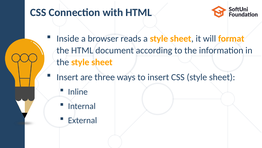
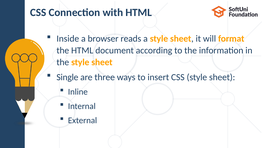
Insert: Insert -> Single (67, 77)
